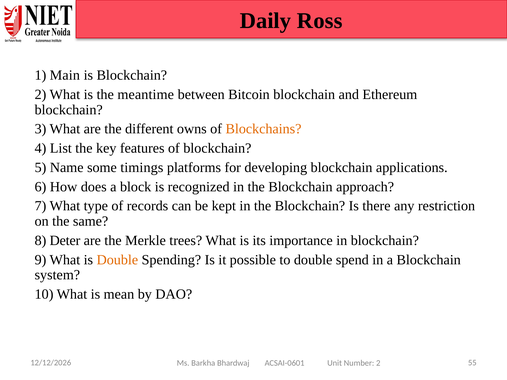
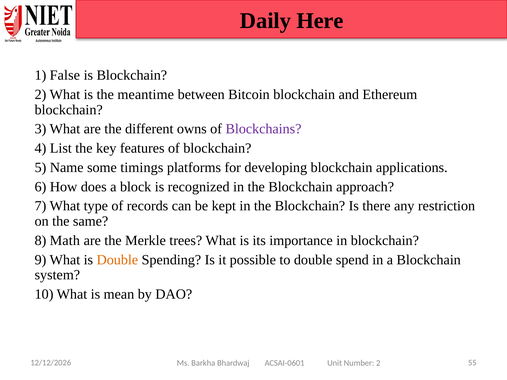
Ross: Ross -> Here (320, 21)
Main: Main -> False (65, 75)
Blockchains colour: orange -> purple (263, 129)
Deter: Deter -> Math (65, 241)
